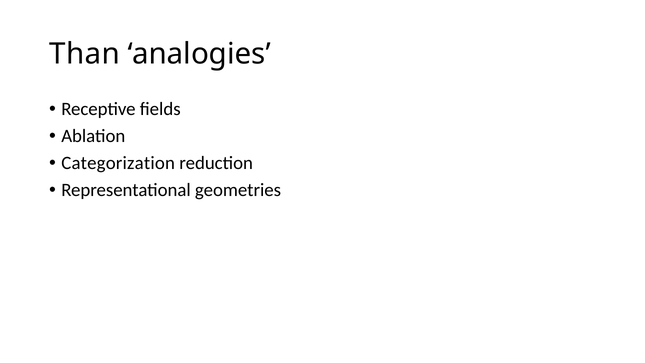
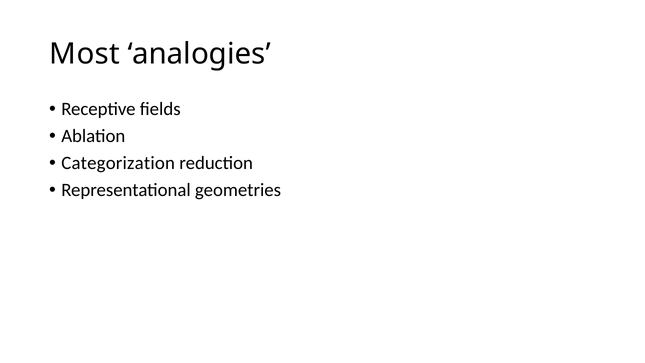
Than: Than -> Most (85, 54)
